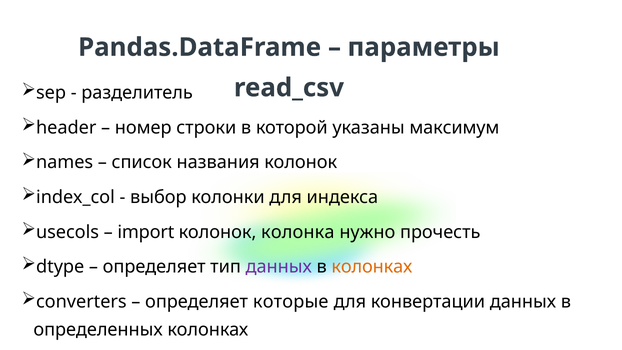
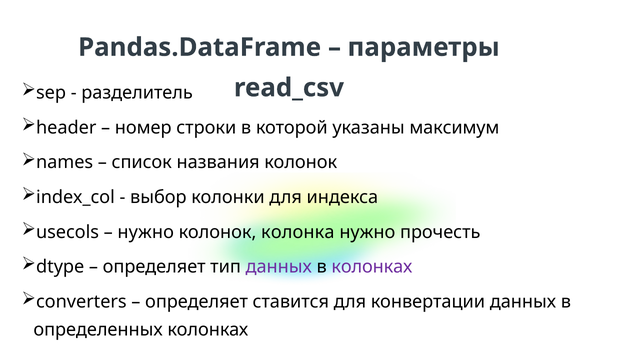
import: import -> нужно (146, 232)
колонках colour: orange -> purple (372, 267)
которые: которые -> ставится (291, 302)
